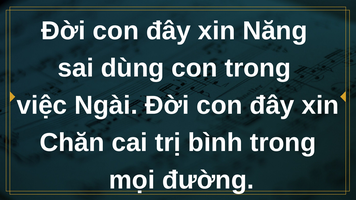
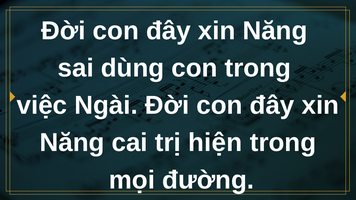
Chăn: Chăn -> Năng (72, 143)
bình: bình -> hiện (215, 143)
